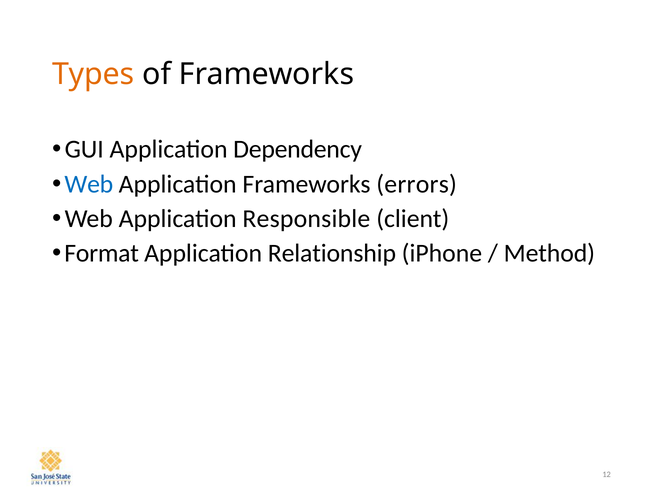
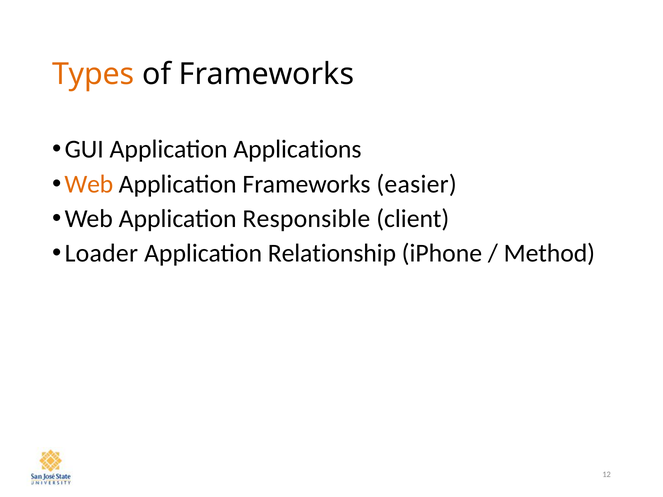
Dependency: Dependency -> Applications (297, 149)
Web colour: blue -> orange (89, 184)
errors: errors -> easier (417, 184)
Format: Format -> Loader (101, 254)
